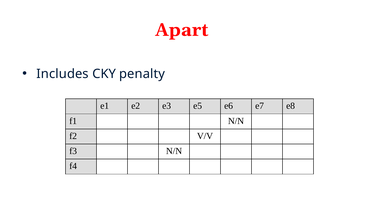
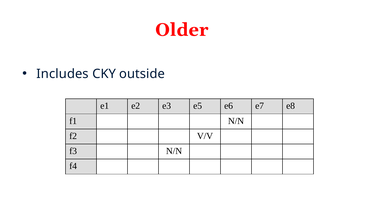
Apart: Apart -> Older (182, 30)
penalty: penalty -> outside (142, 74)
